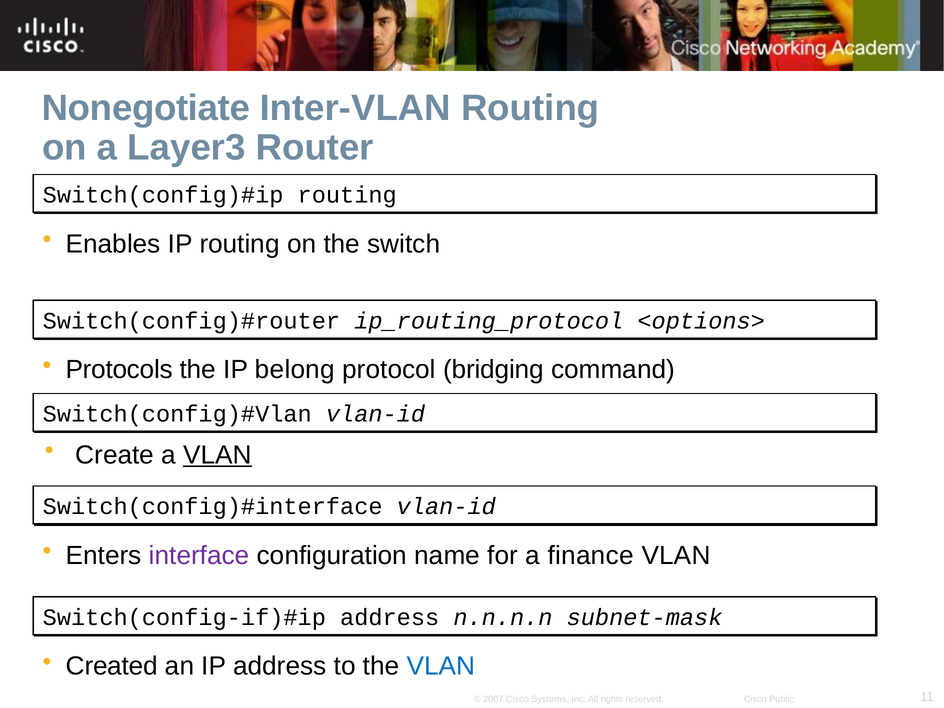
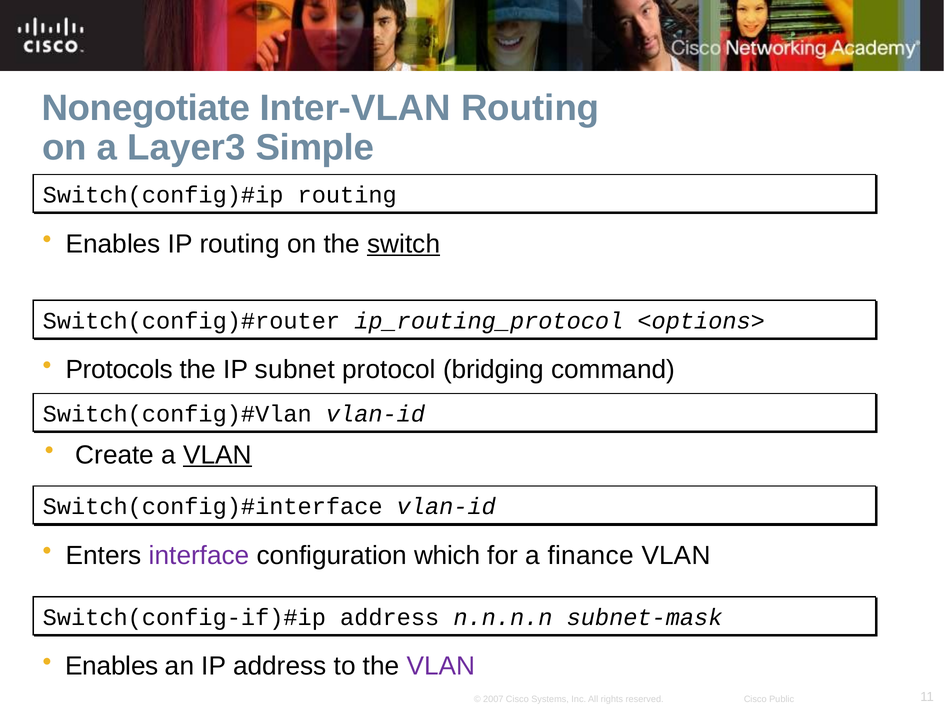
Router: Router -> Simple (315, 148)
switch underline: none -> present (404, 244)
belong: belong -> subnet (295, 370)
name: name -> which (447, 556)
Created: Created -> Enables (112, 666)
VLAN colour: blue -> purple (441, 666)
